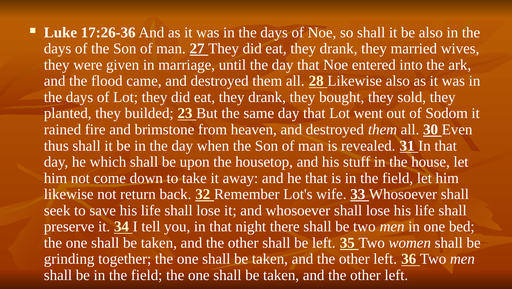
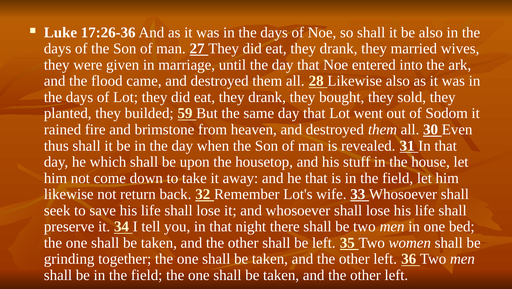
23: 23 -> 59 (185, 113)
